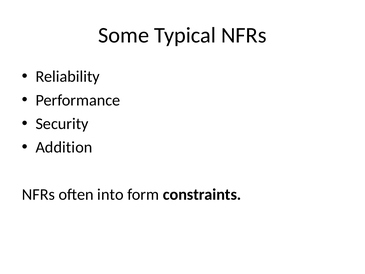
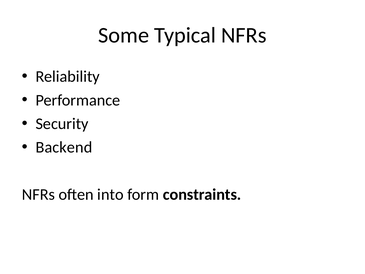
Addition: Addition -> Backend (64, 147)
